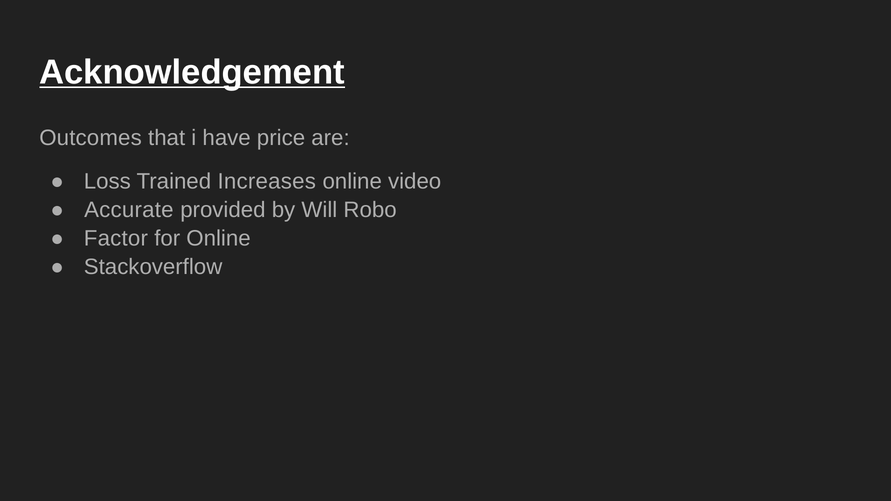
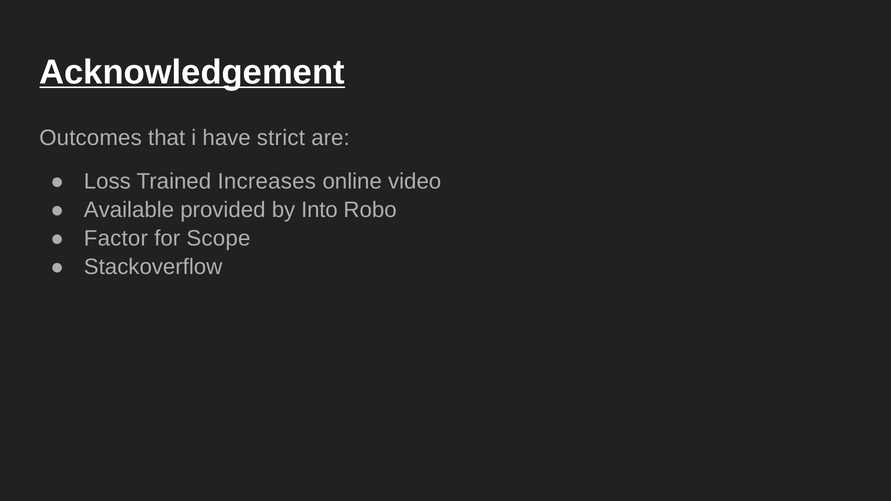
price: price -> strict (281, 138)
Accurate: Accurate -> Available (129, 210)
Will: Will -> Into (319, 210)
for Online: Online -> Scope (218, 239)
